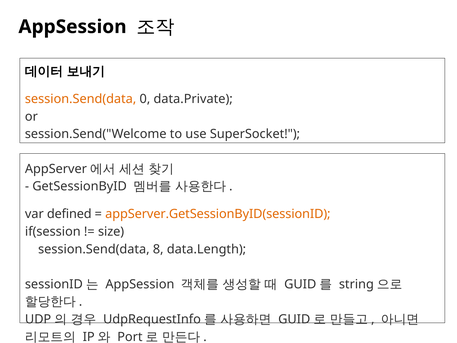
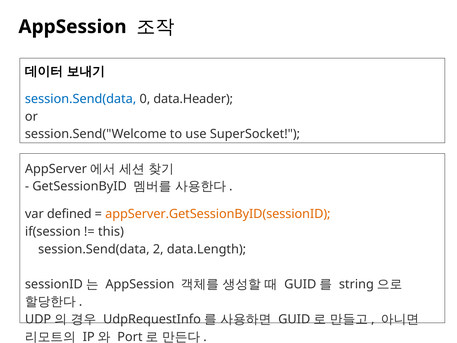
session.Send(data colour: orange -> blue (81, 99)
data.Private: data.Private -> data.Header (193, 99)
size: size -> this (111, 231)
8: 8 -> 2 (158, 249)
